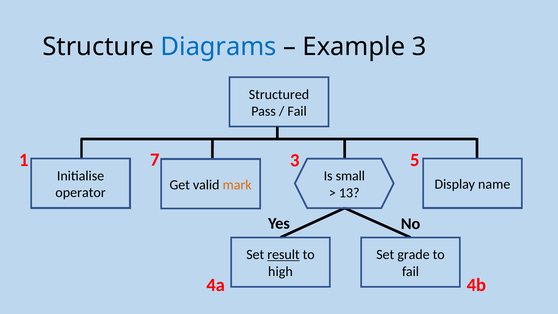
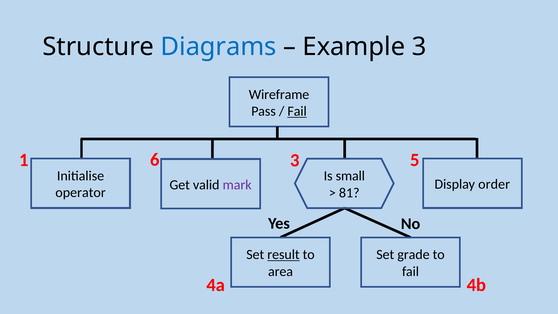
Structured: Structured -> Wireframe (279, 94)
Fail underline: none -> present (297, 111)
7: 7 -> 6 (155, 160)
mark colour: orange -> purple (237, 185)
name: name -> order (494, 184)
13: 13 -> 81 (349, 193)
high: high -> area (281, 271)
